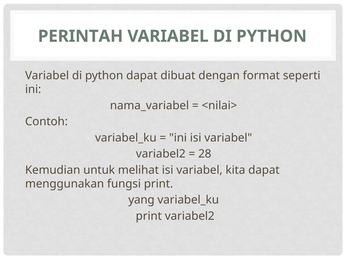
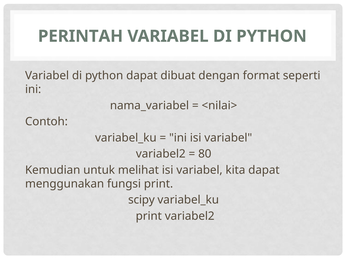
28: 28 -> 80 (205, 154)
yang: yang -> scipy (141, 200)
